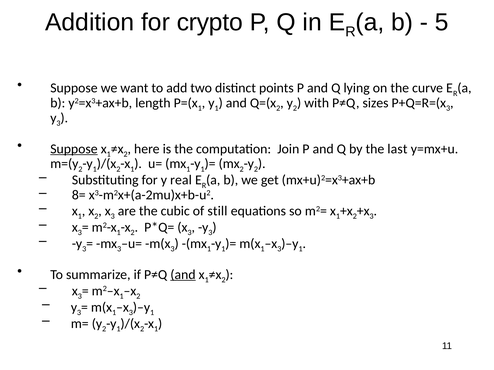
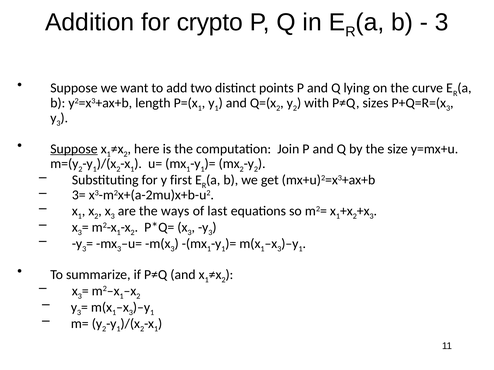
5: 5 -> 3 (442, 22)
last: last -> size (398, 149)
real: real -> first (181, 180)
8=: 8= -> 3= (79, 195)
cubic: cubic -> ways (175, 211)
still: still -> last (217, 211)
and underline: present -> none (183, 275)
